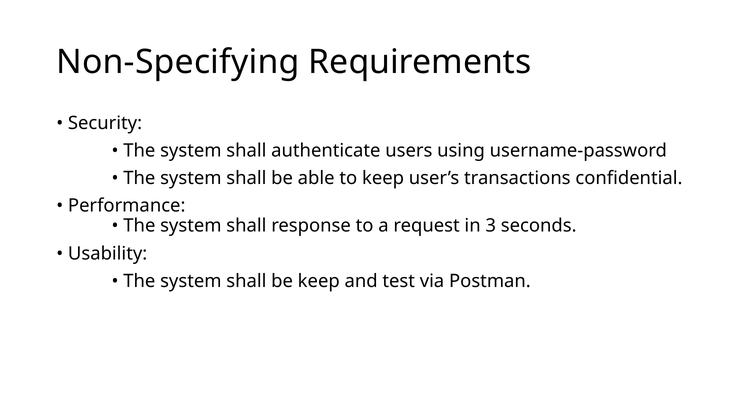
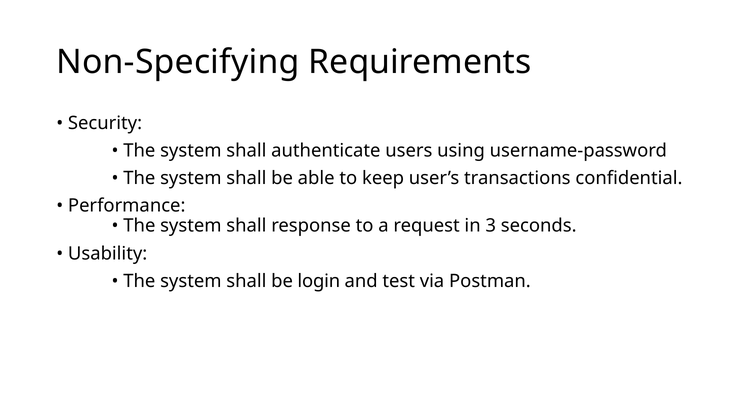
be keep: keep -> login (319, 281)
